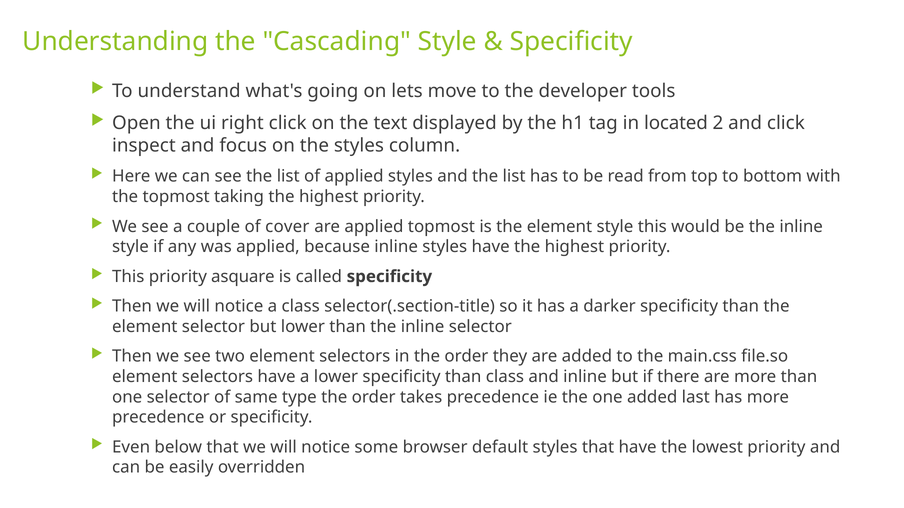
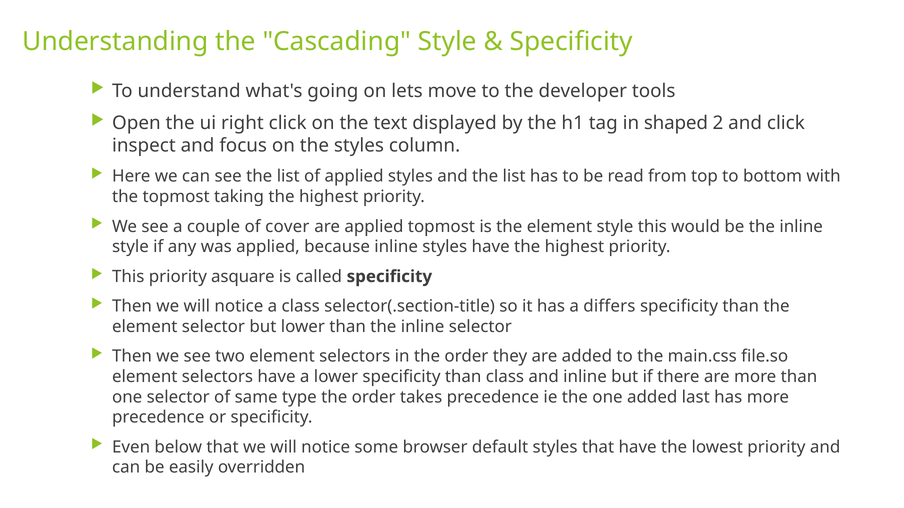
located: located -> shaped (676, 123)
darker: darker -> differs (609, 307)
